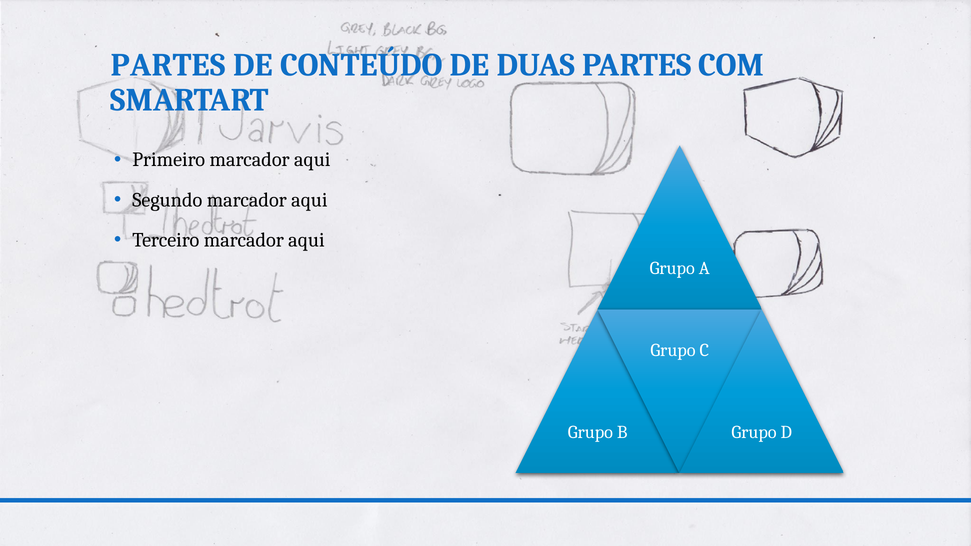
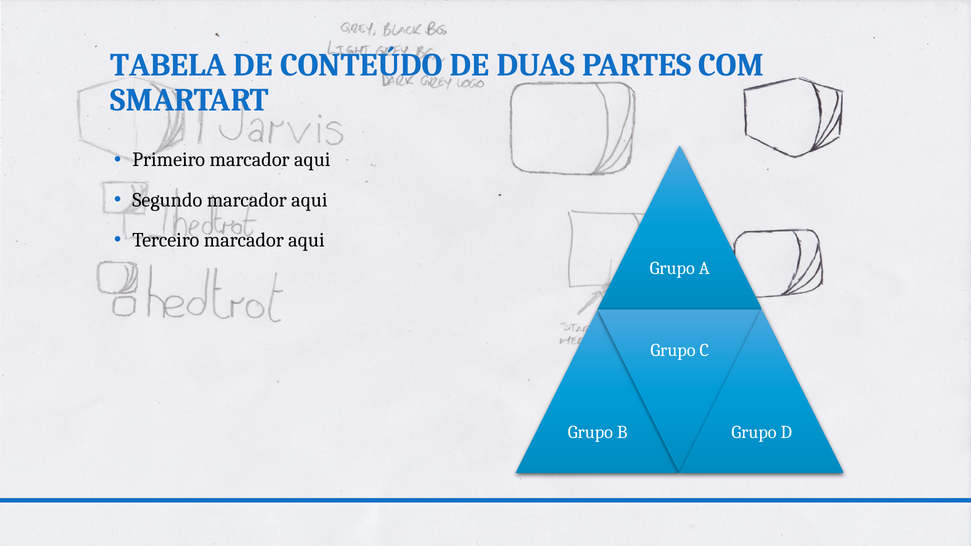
PARTES: PARTES -> TABELA (168, 65)
